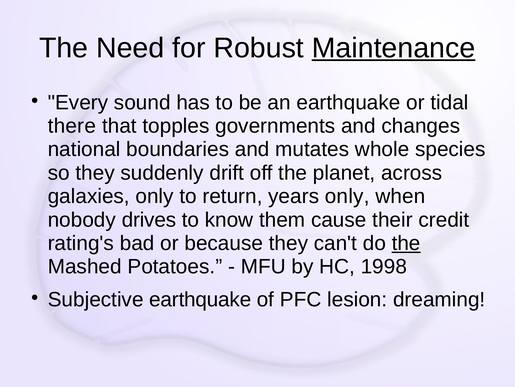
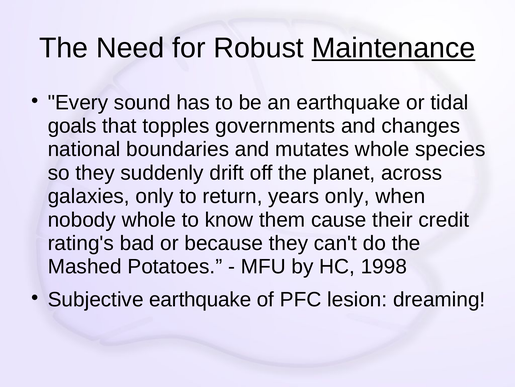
there: there -> goals (72, 126)
nobody drives: drives -> whole (149, 220)
the underline: present -> none (406, 243)
